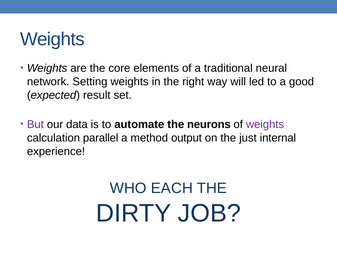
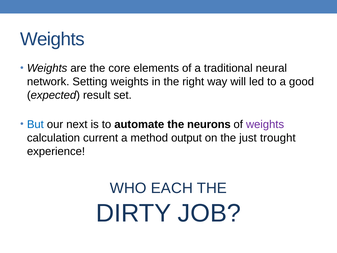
But colour: purple -> blue (35, 124)
data: data -> next (77, 124)
parallel: parallel -> current (101, 138)
internal: internal -> trought (278, 138)
